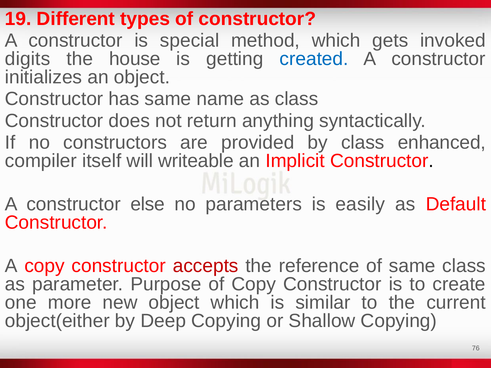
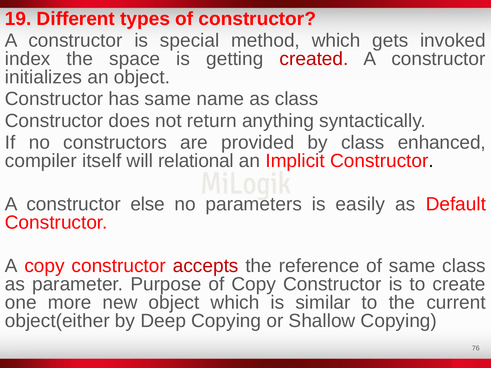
digits: digits -> index (28, 59)
house: house -> space (135, 59)
created colour: blue -> red (314, 59)
writeable: writeable -> relational (196, 161)
